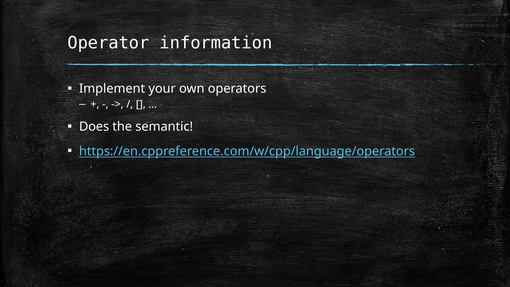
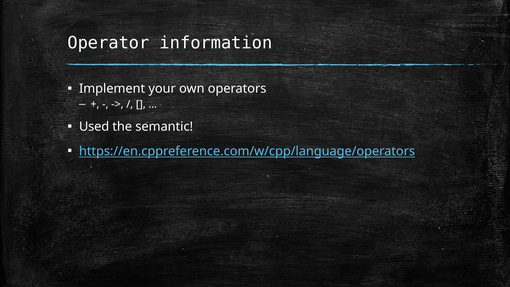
Does: Does -> Used (94, 126)
